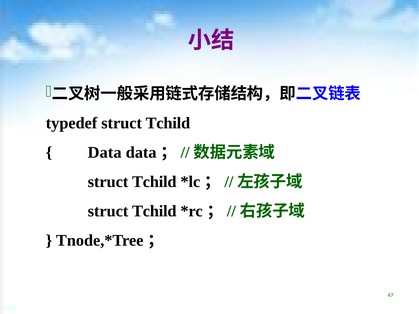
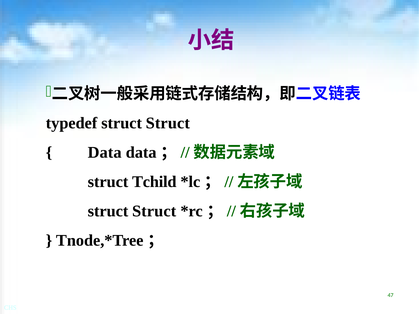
typedef struct Tchild: Tchild -> Struct (168, 123)
Tchild: Tchild -> Struct (154, 211)
